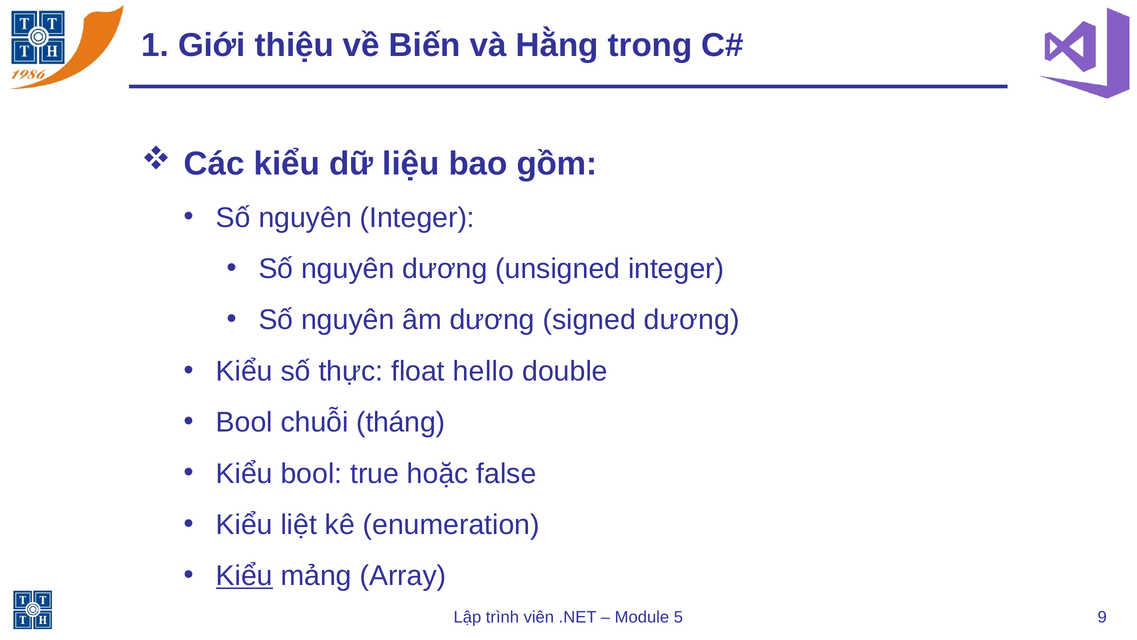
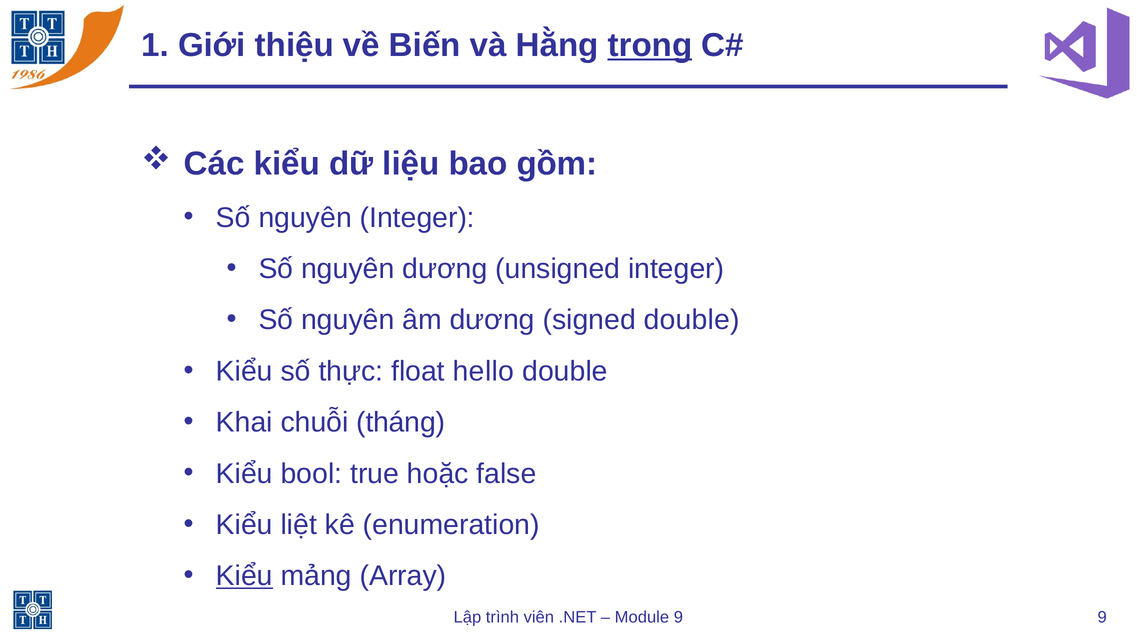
trong underline: none -> present (650, 45)
signed dương: dương -> double (692, 320)
Bool: Bool -> Khai (244, 422)
5: 5 -> 9 (678, 617)
